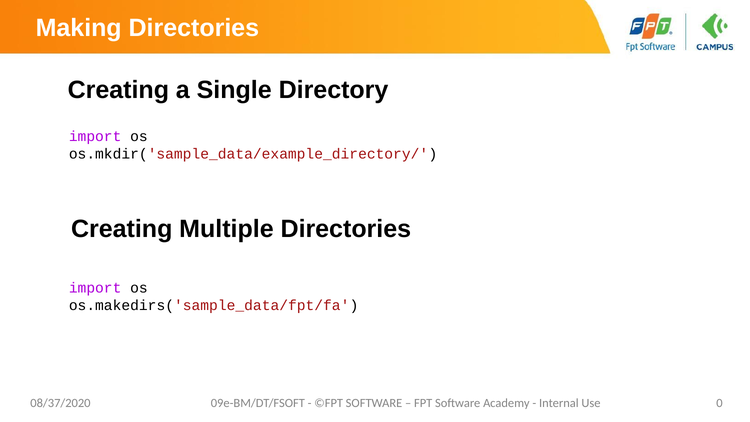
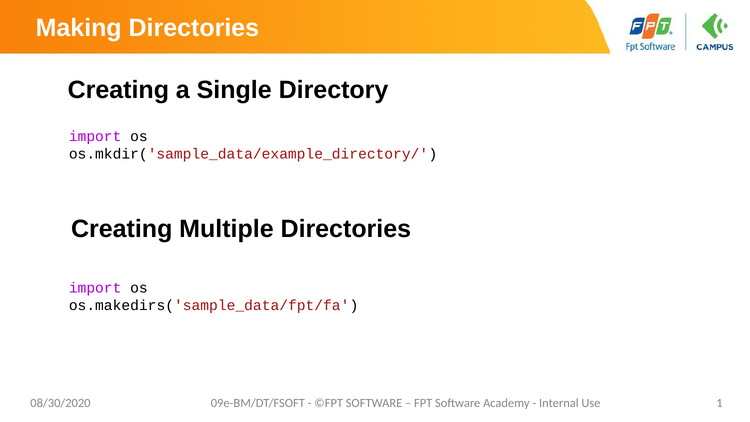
08/37/2020: 08/37/2020 -> 08/30/2020 (60, 403)
0: 0 -> 1 (719, 403)
